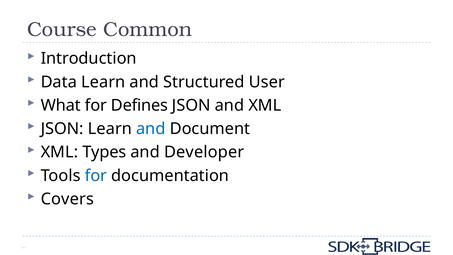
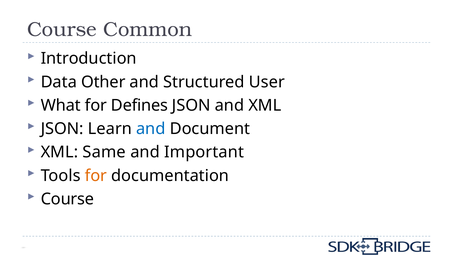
Data Learn: Learn -> Other (103, 82)
Types: Types -> Same (104, 152)
Developer: Developer -> Important (204, 152)
for colour: blue -> orange (96, 175)
Covers: Covers -> Course (67, 199)
